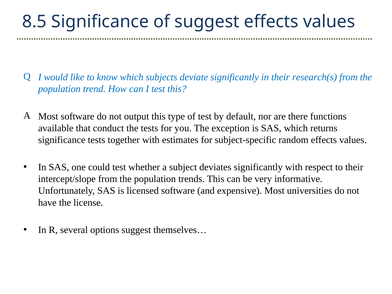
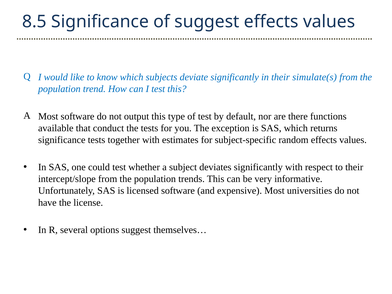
research(s: research(s -> simulate(s (315, 77)
